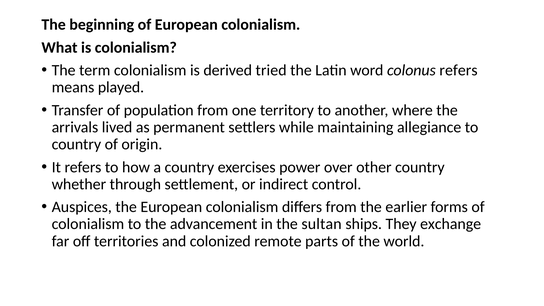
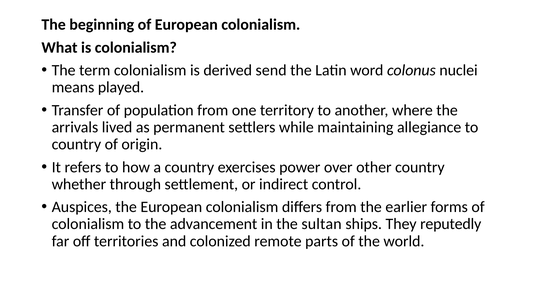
tried: tried -> send (271, 70)
colonus refers: refers -> nuclei (459, 70)
exchange: exchange -> reputedly (451, 224)
